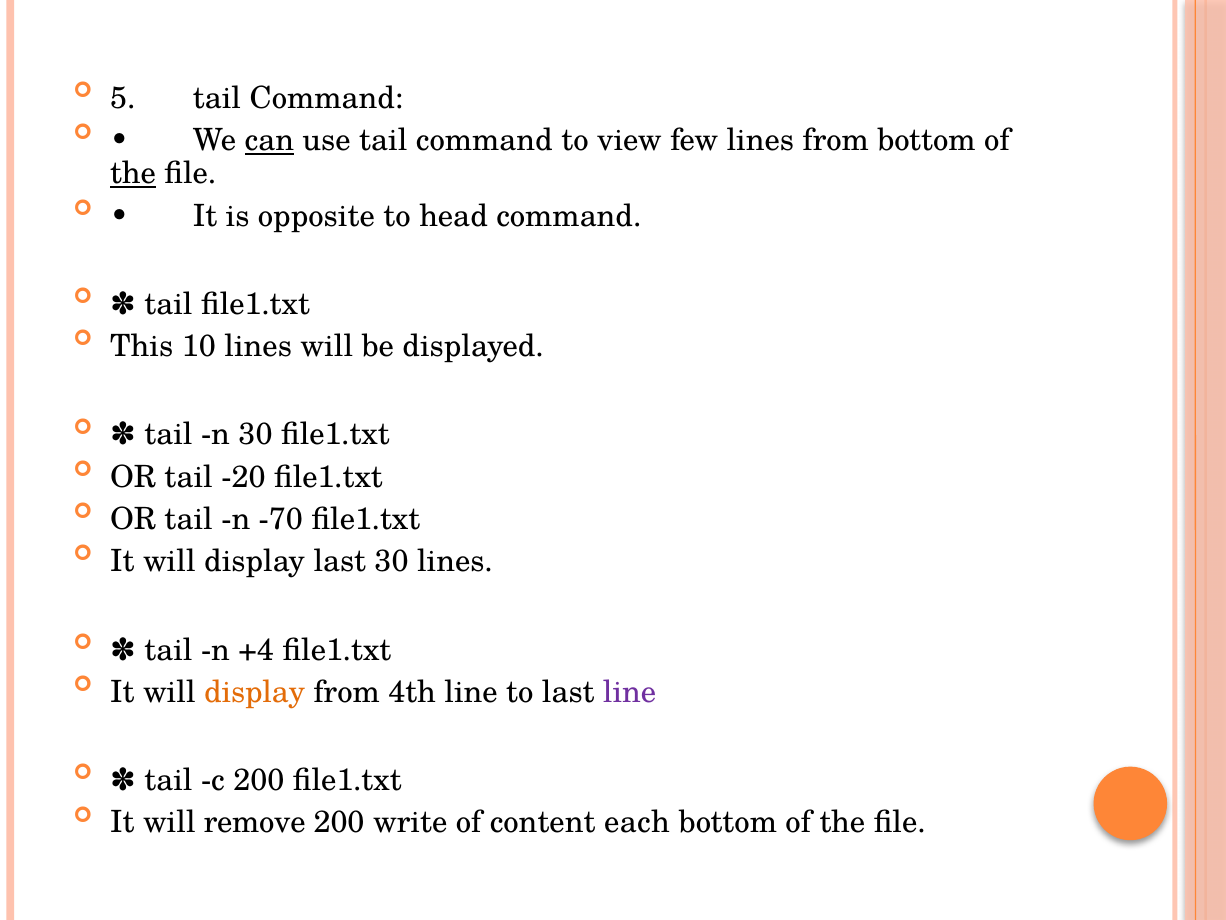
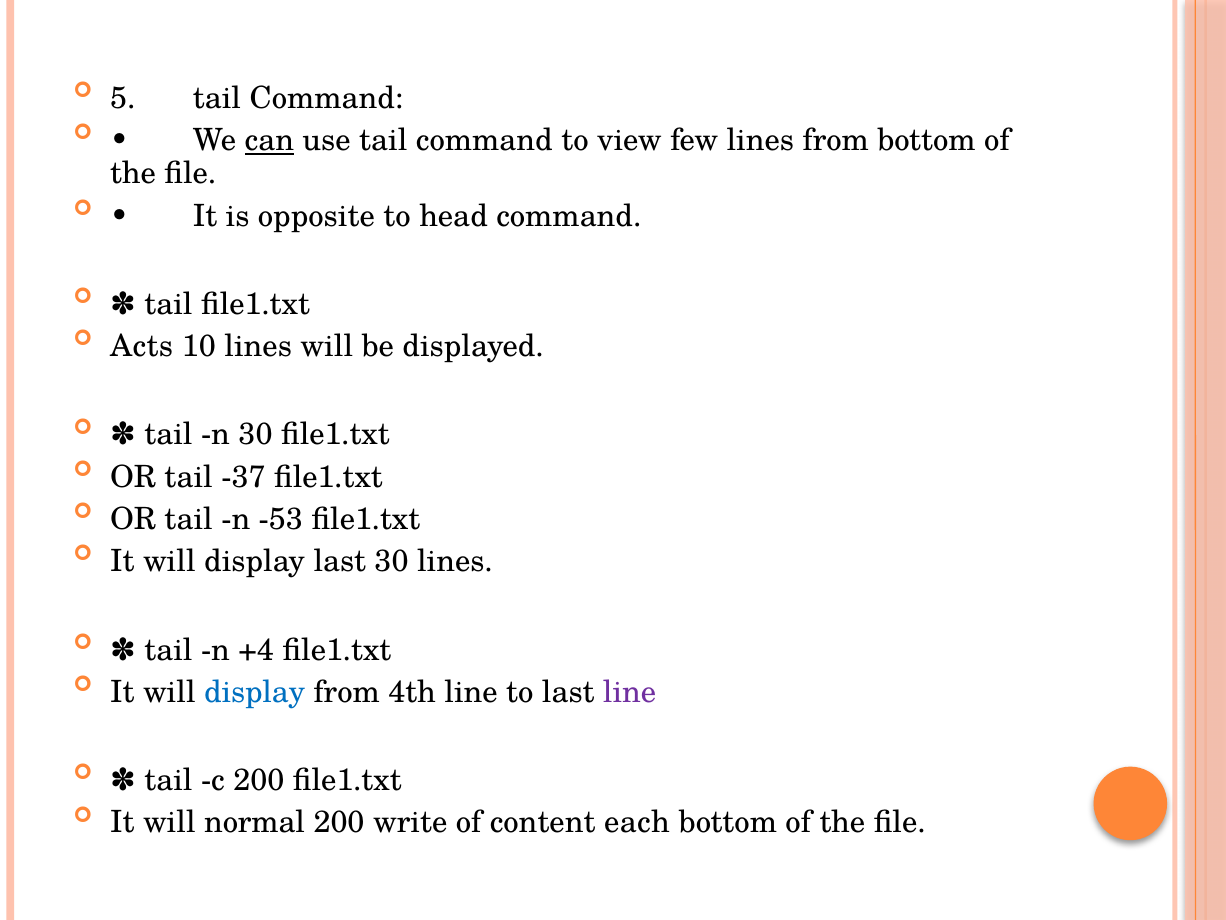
the underline: present -> none (133, 173)
This: This -> Acts (142, 346)
-20: -20 -> -37 (243, 477)
-70: -70 -> -53 (281, 519)
display colour: orange -> blue (255, 692)
remove: remove -> normal (255, 822)
